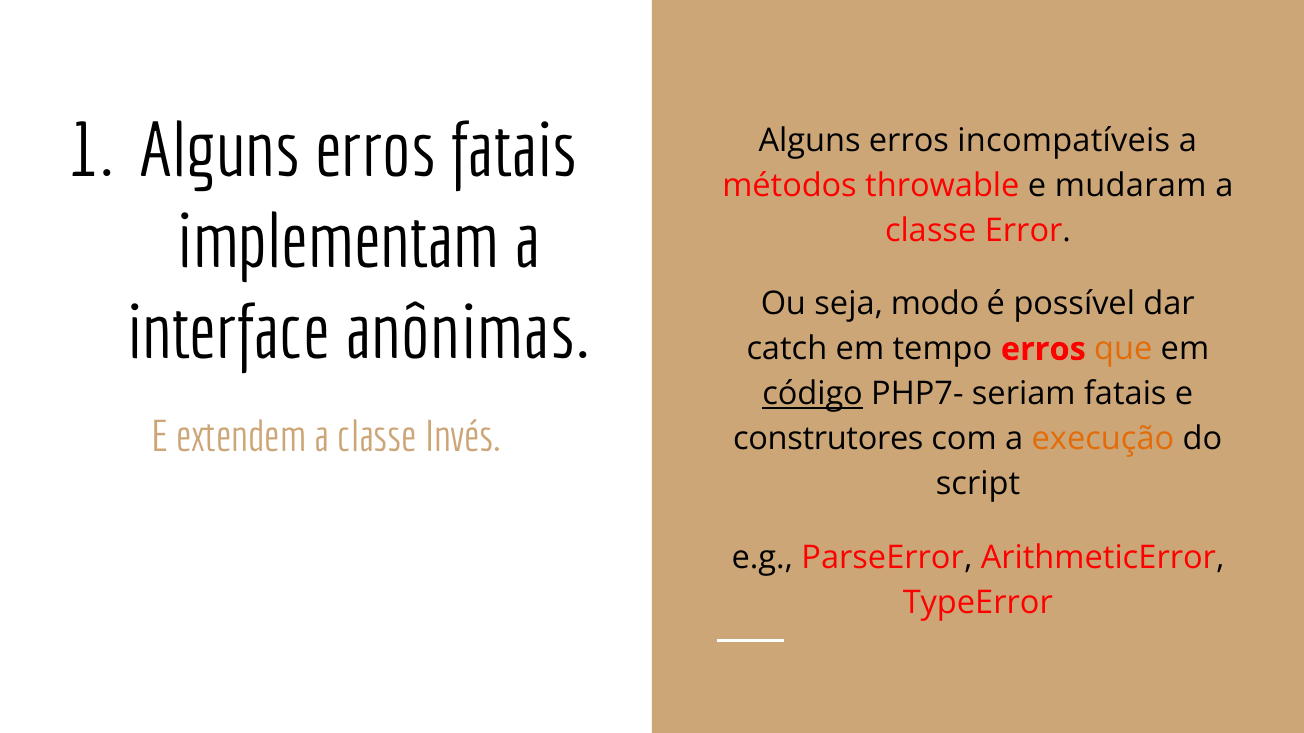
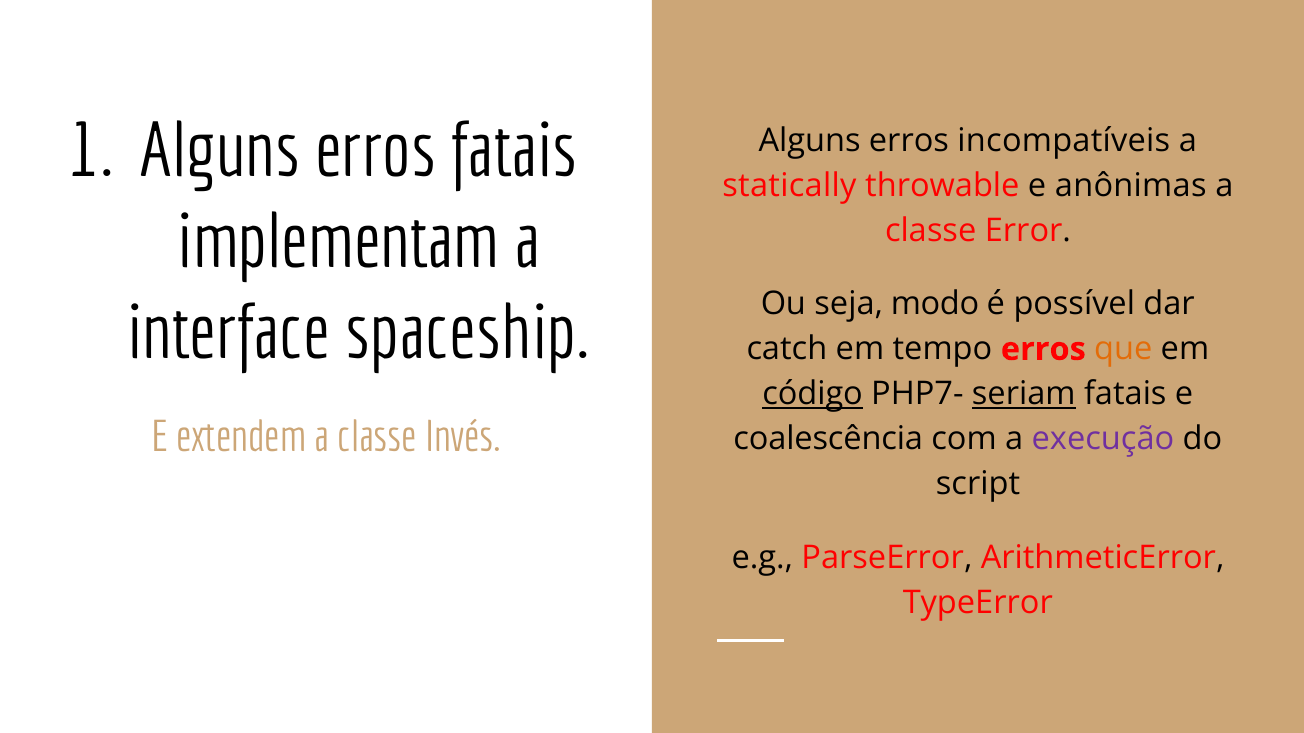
métodos: métodos -> statically (789, 186)
mudaram: mudaram -> anônimas (1131, 186)
anônimas: anônimas -> spaceship (468, 334)
seriam underline: none -> present (1024, 394)
construtores: construtores -> coalescência (828, 439)
execução colour: orange -> purple (1103, 439)
